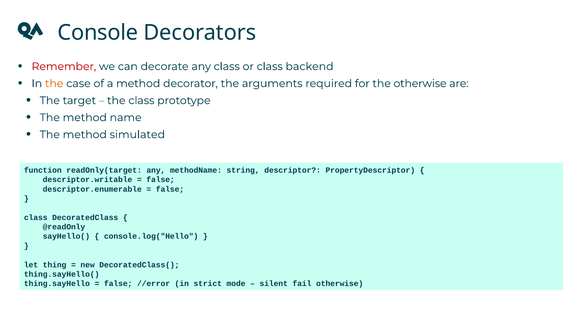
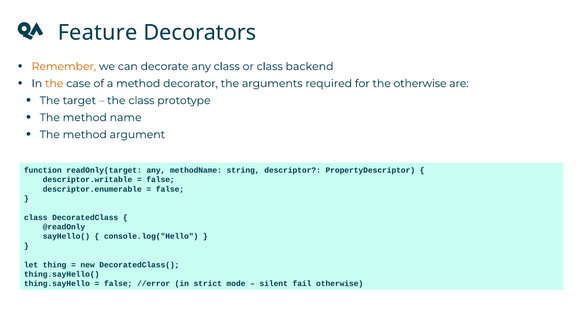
Console: Console -> Feature (98, 33)
Remember colour: red -> orange (64, 66)
simulated: simulated -> argument (137, 135)
